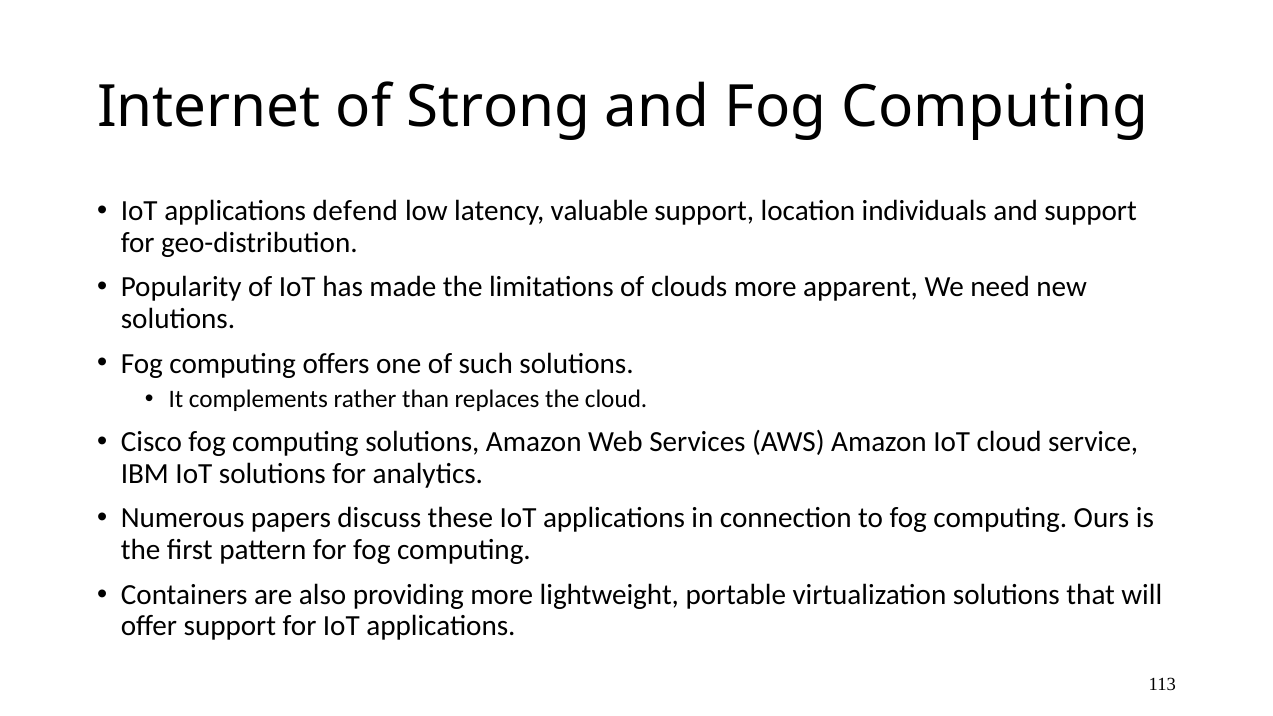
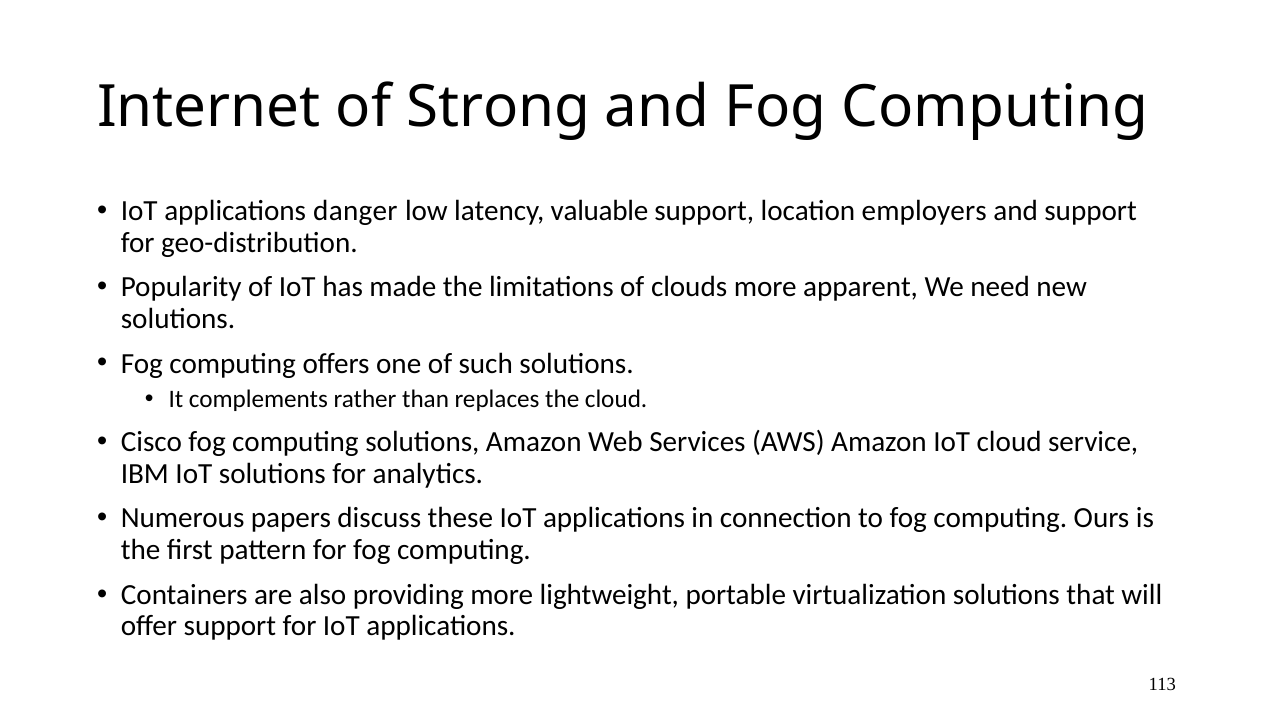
defend: defend -> danger (355, 211)
individuals: individuals -> employers (924, 211)
